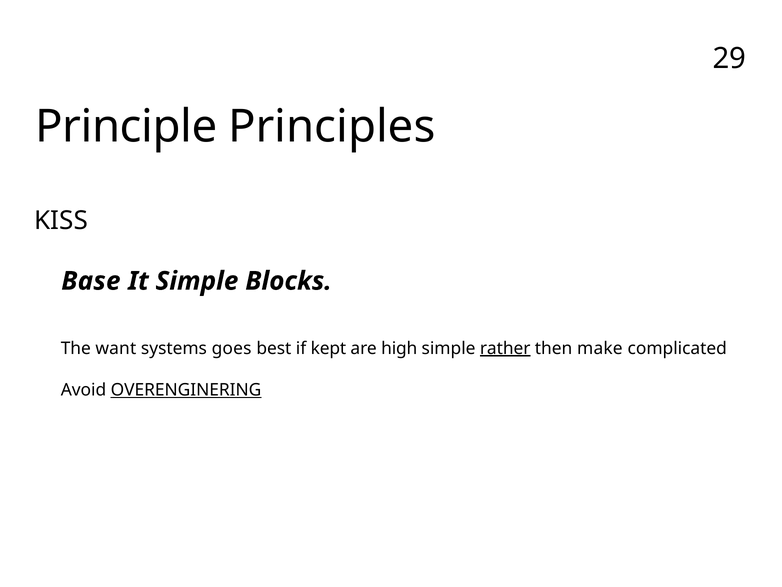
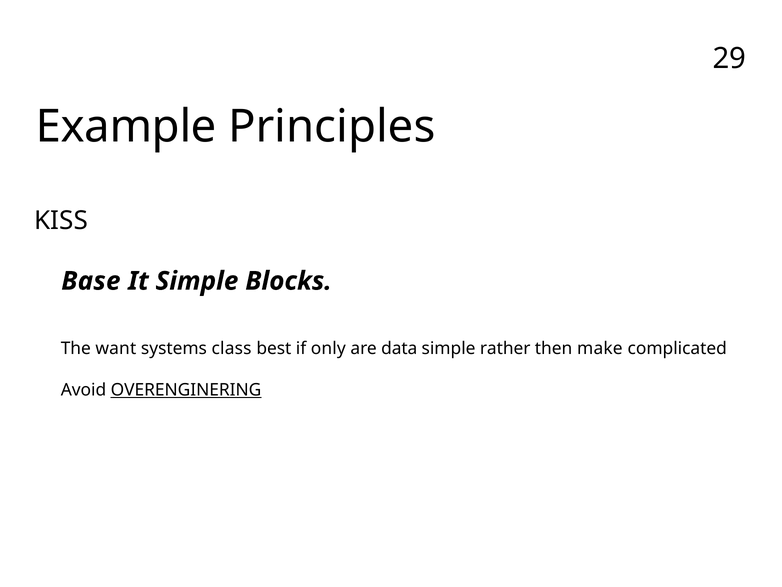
Principle: Principle -> Example (126, 127)
goes: goes -> class (232, 348)
kept: kept -> only (328, 348)
high: high -> data (399, 348)
rather underline: present -> none (505, 348)
